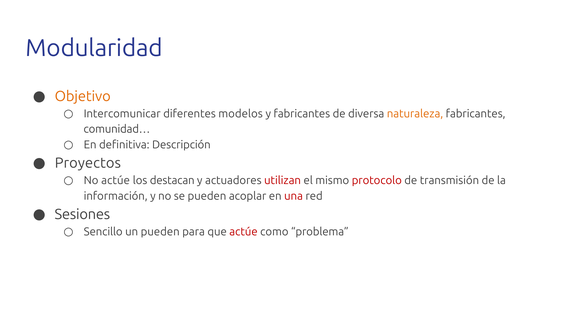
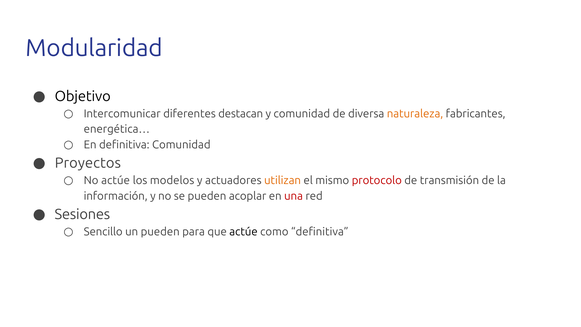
Objetivo colour: orange -> black (83, 96)
modelos: modelos -> destacan (241, 114)
y fabricantes: fabricantes -> comunidad (302, 114)
comunidad…: comunidad… -> energética… (117, 129)
definitiva Descripción: Descripción -> Comunidad (181, 145)
destacan: destacan -> modelos (172, 180)
utilizan colour: red -> orange (283, 180)
actúe colour: red -> black (243, 232)
como problema: problema -> definitiva (320, 232)
